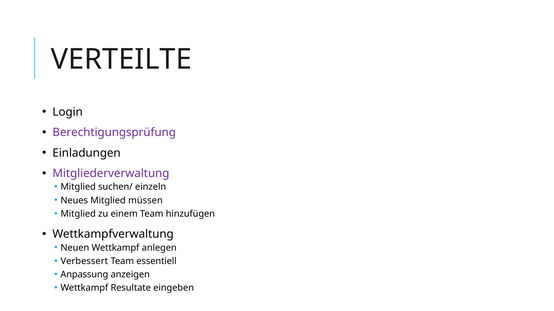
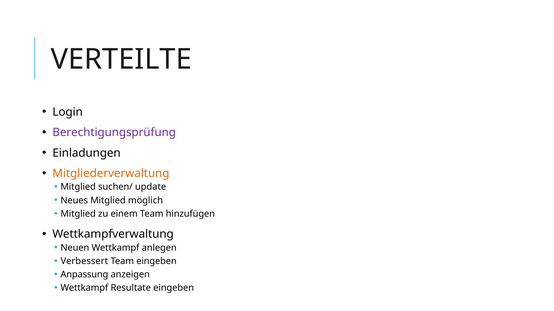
Mitgliederverwaltung colour: purple -> orange (111, 174)
einzeln: einzeln -> update (151, 187)
müssen: müssen -> möglich (146, 201)
Team essentiell: essentiell -> eingeben (157, 262)
